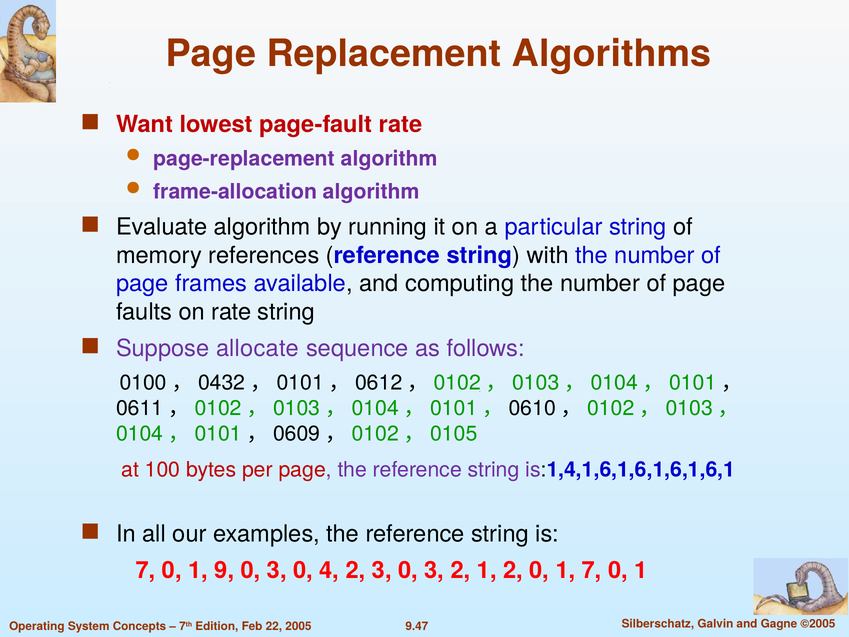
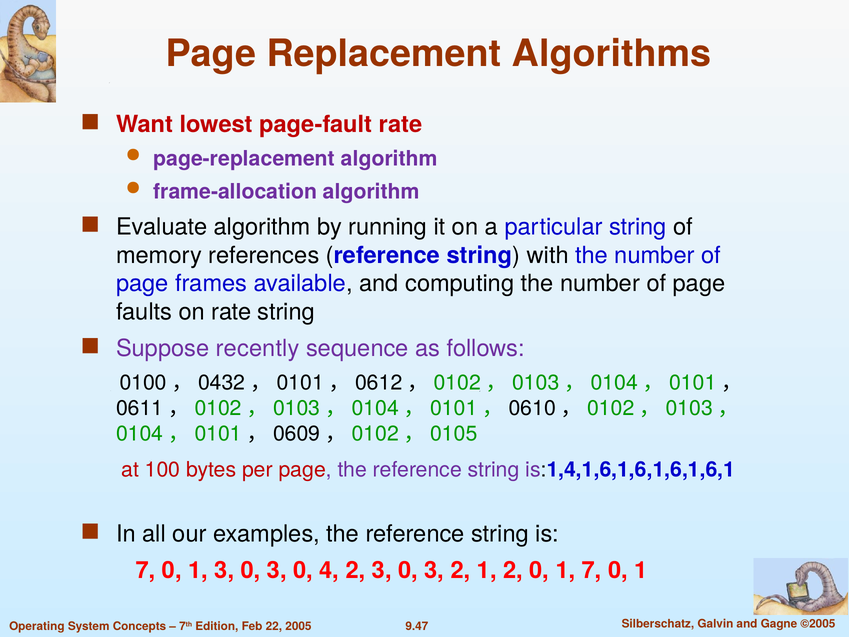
allocate: allocate -> recently (258, 348)
1 9: 9 -> 3 (224, 570)
